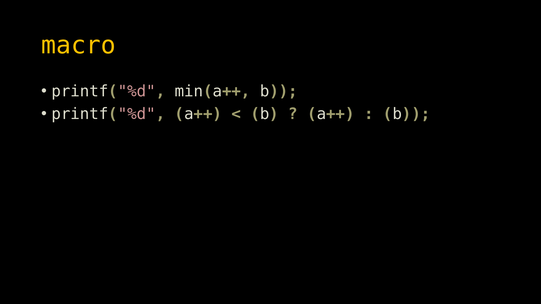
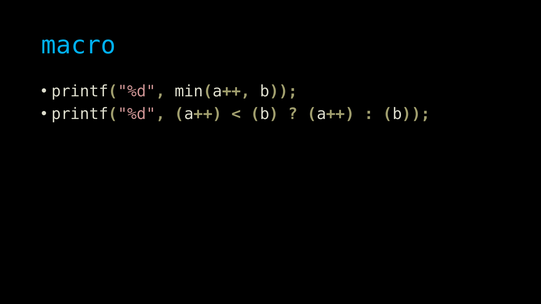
macro colour: yellow -> light blue (79, 45)
